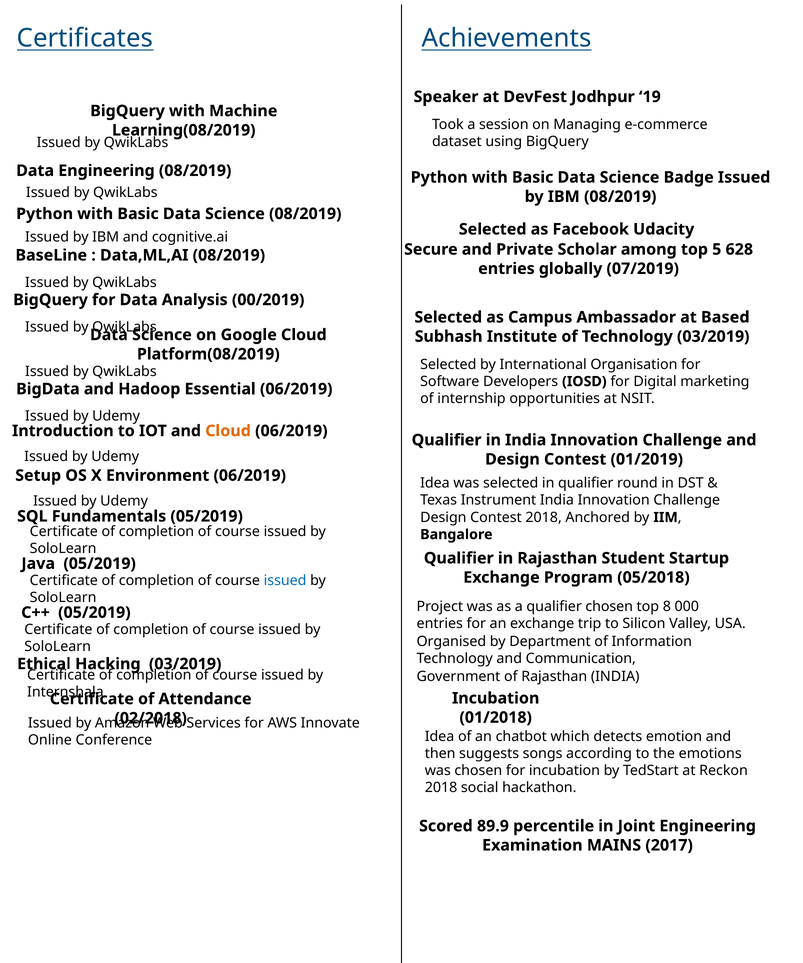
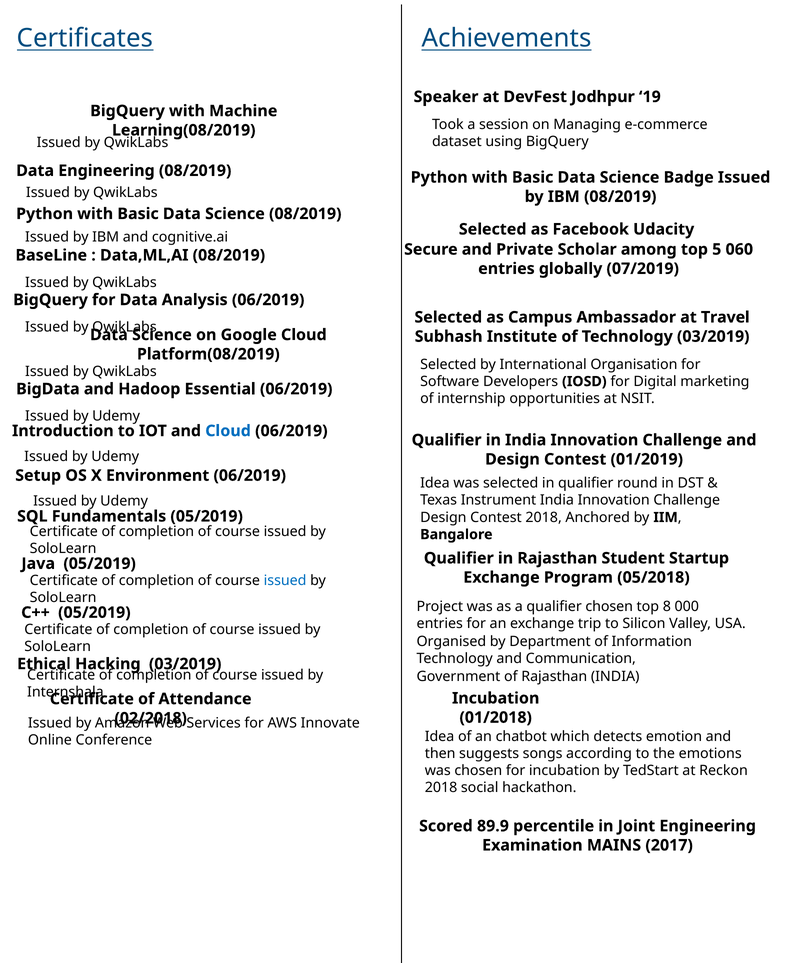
628: 628 -> 060 (739, 250)
Analysis 00/2019: 00/2019 -> 06/2019 (268, 300)
Based: Based -> Travel (725, 317)
Cloud colour: orange -> blue (228, 431)
